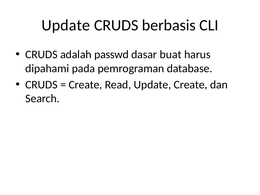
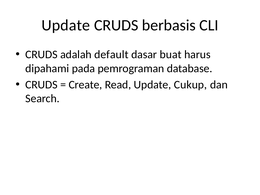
passwd: passwd -> default (111, 55)
Update Create: Create -> Cukup (191, 85)
